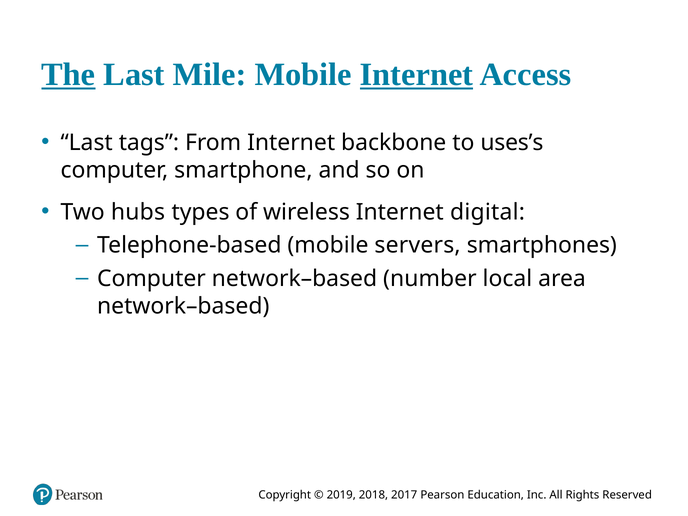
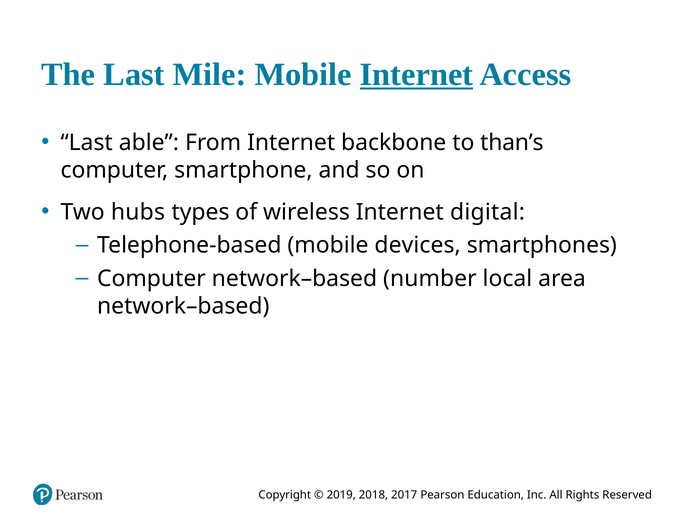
The underline: present -> none (68, 75)
tags: tags -> able (149, 143)
uses’s: uses’s -> than’s (512, 143)
servers: servers -> devices (418, 245)
